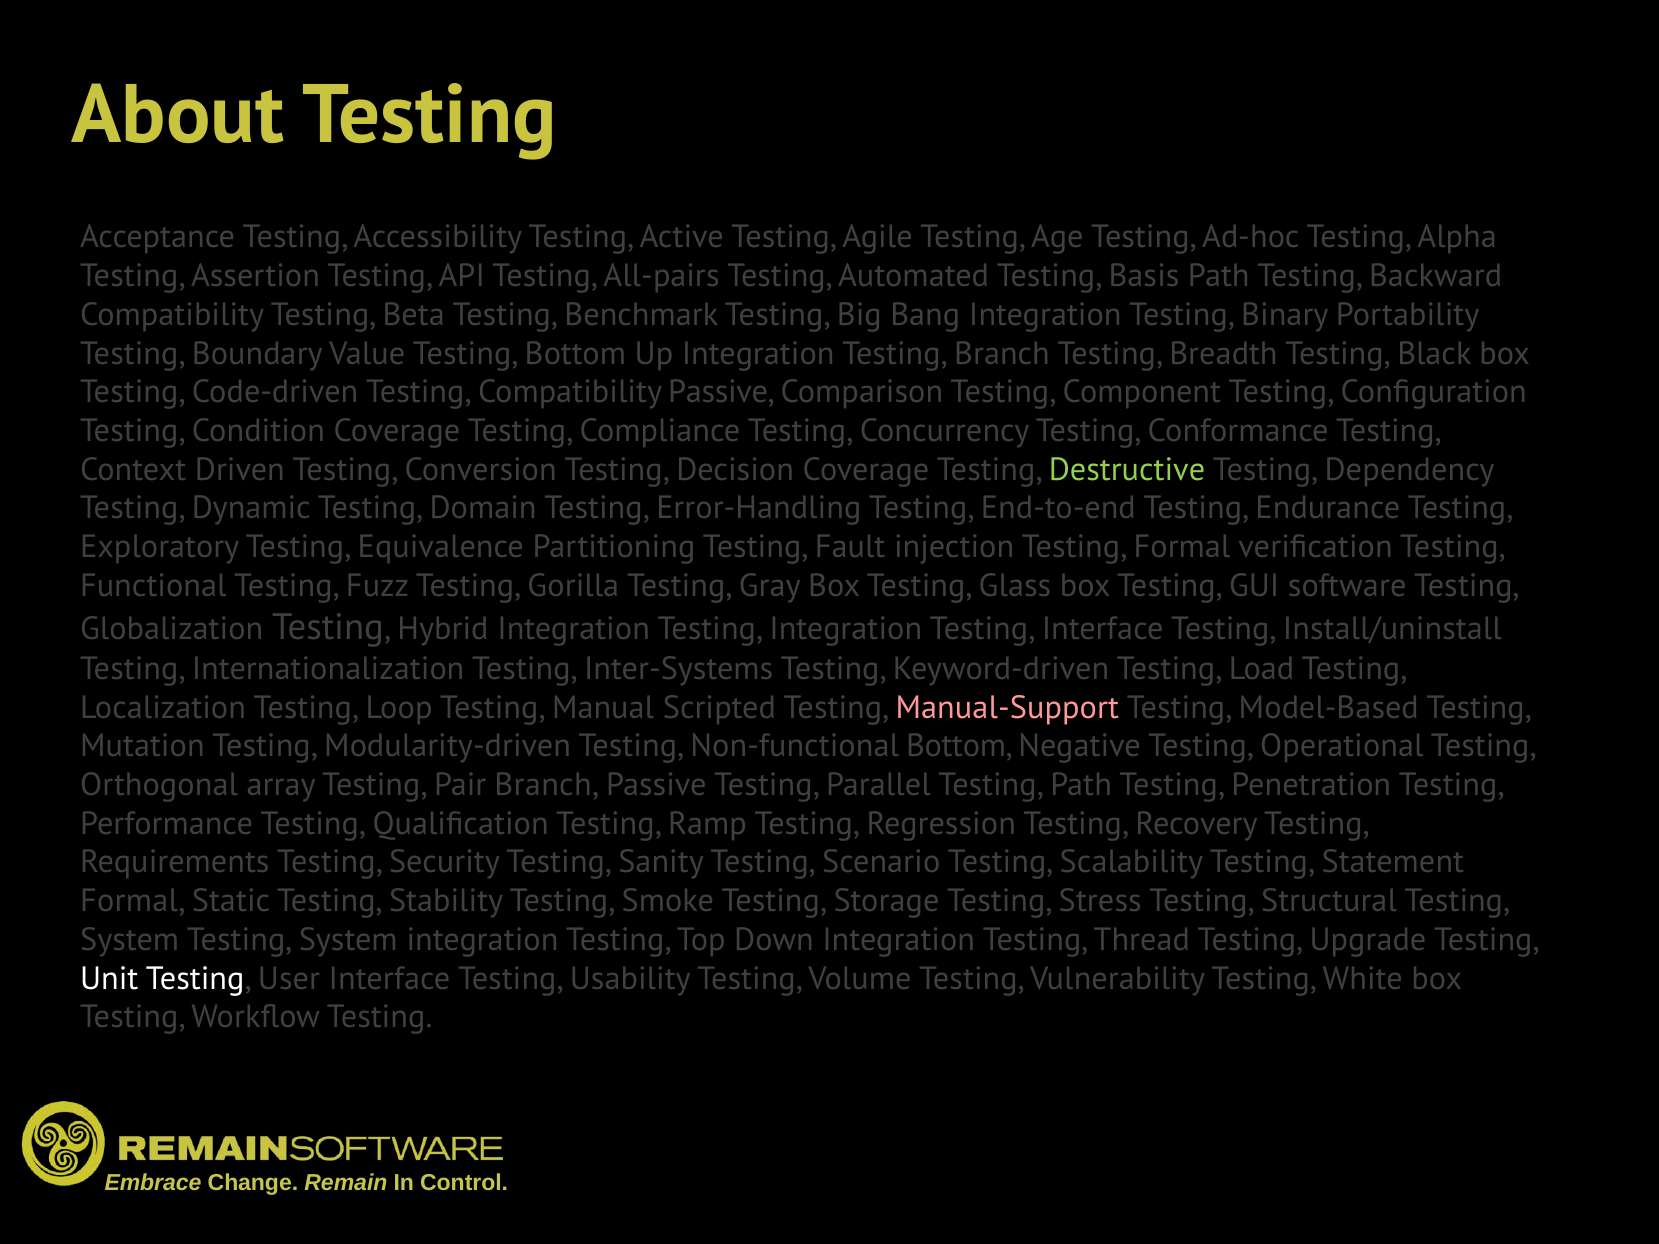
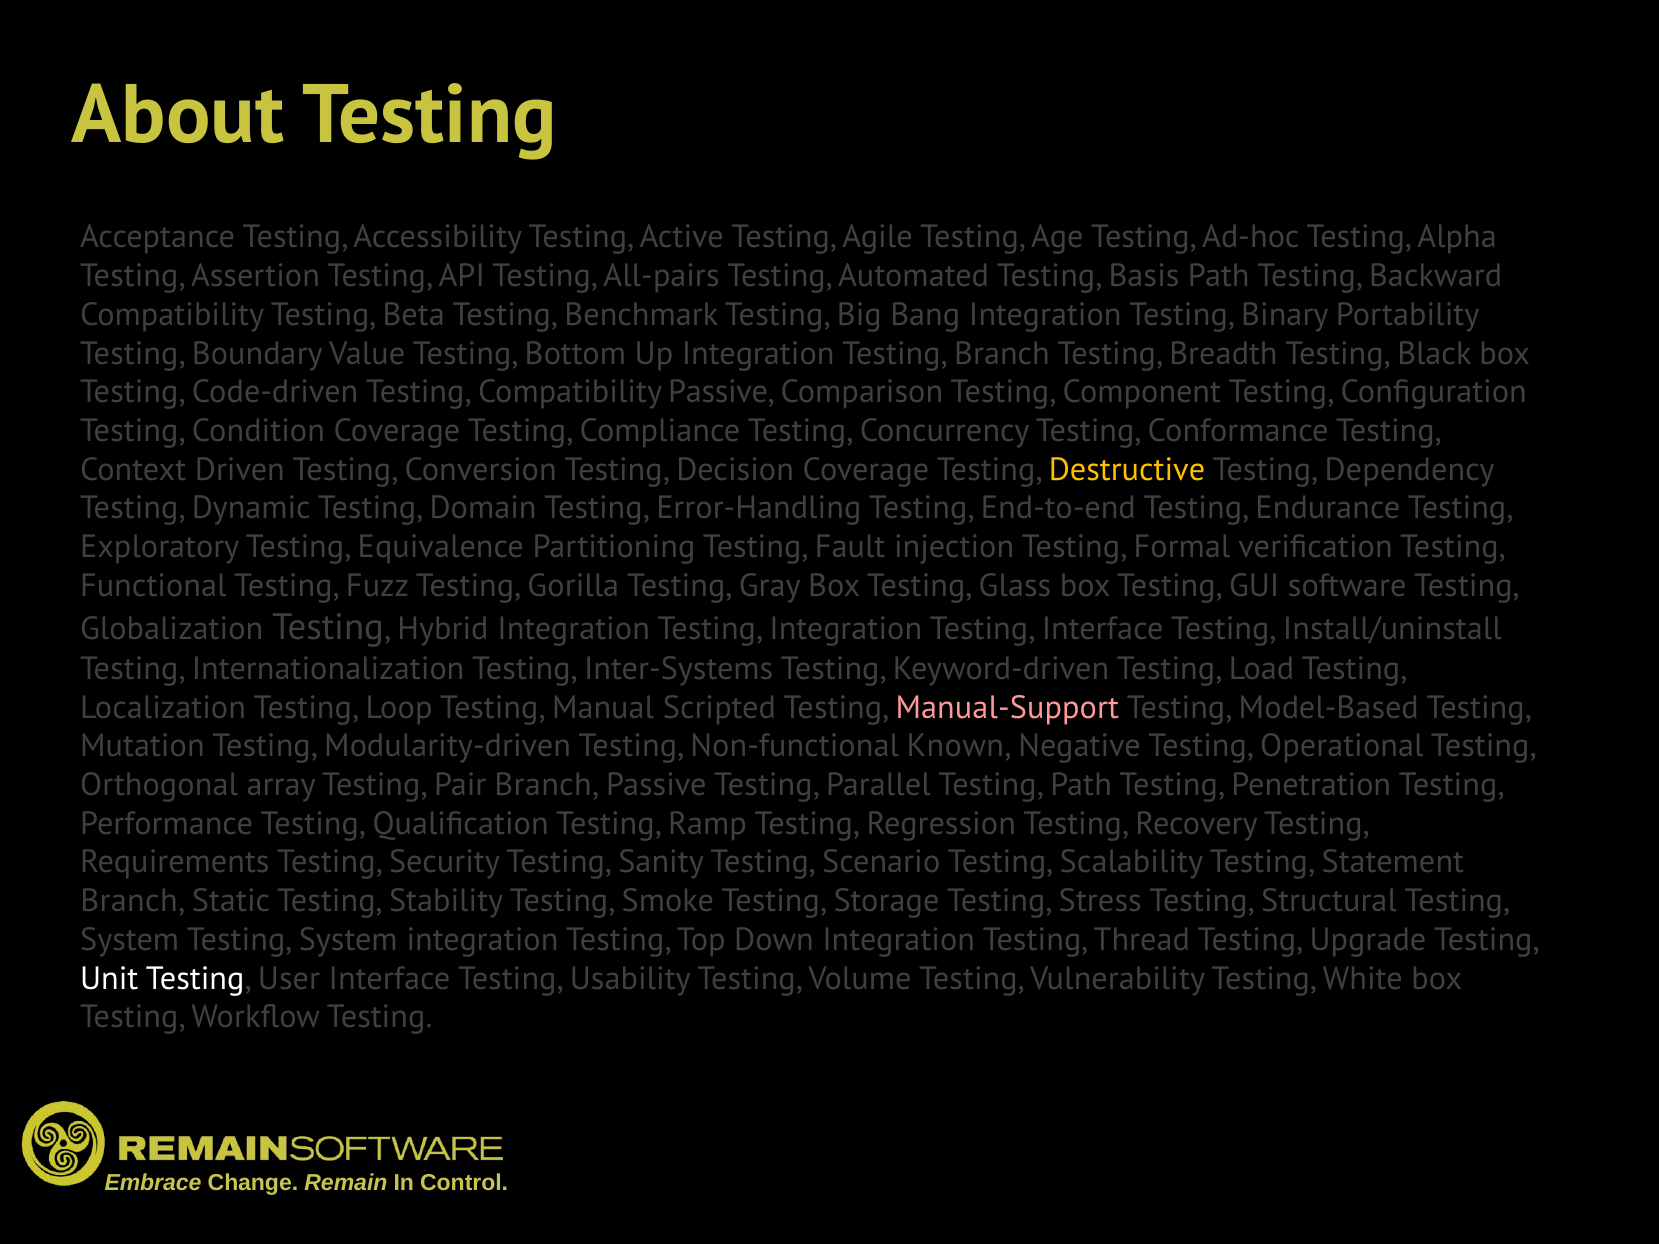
Destructive colour: light green -> yellow (1127, 470)
Non-functional Bottom: Bottom -> Known (959, 746)
Formal: Formal -> Branch (133, 901)
